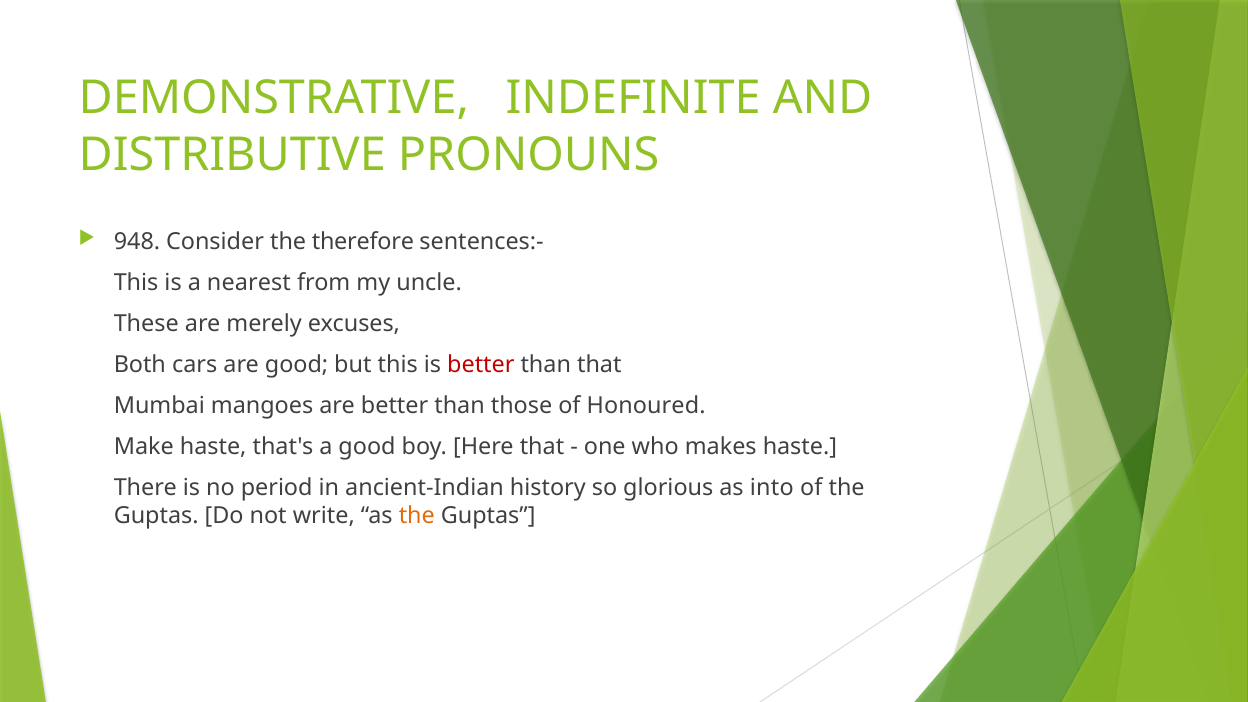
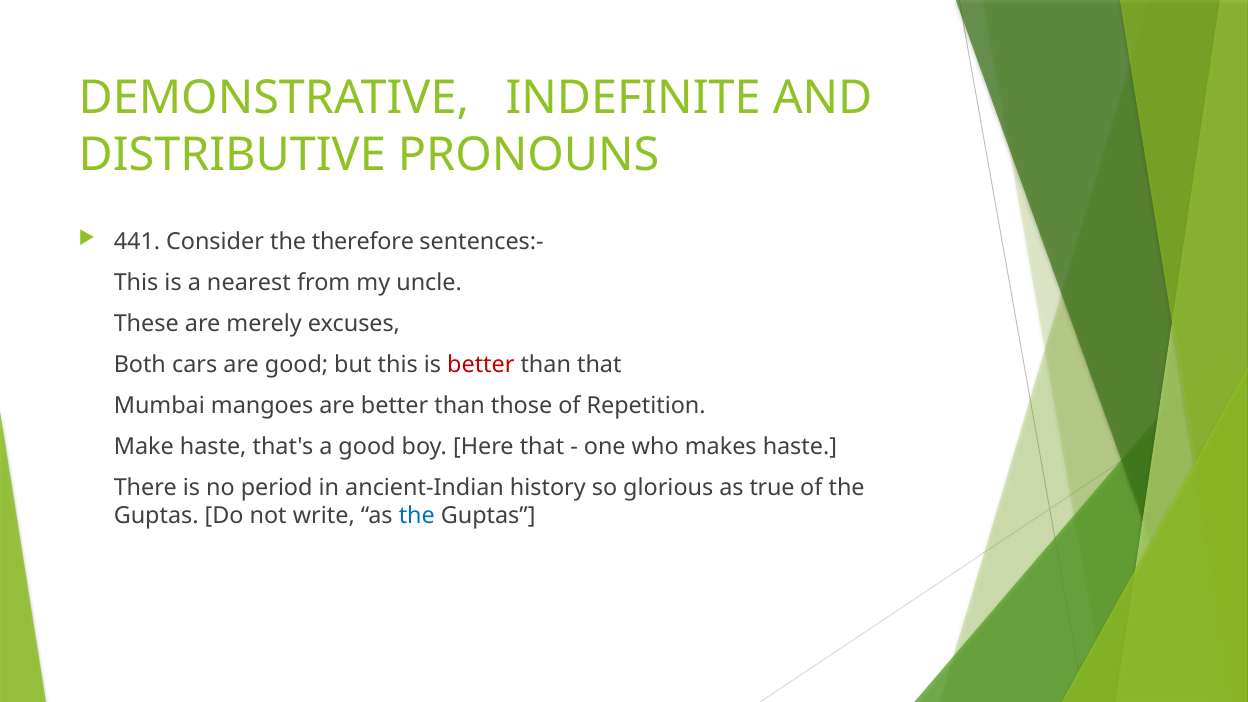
948: 948 -> 441 (137, 242)
Honoured: Honoured -> Repetition (646, 406)
into: into -> true (772, 488)
the colour: orange -> blue (417, 516)
